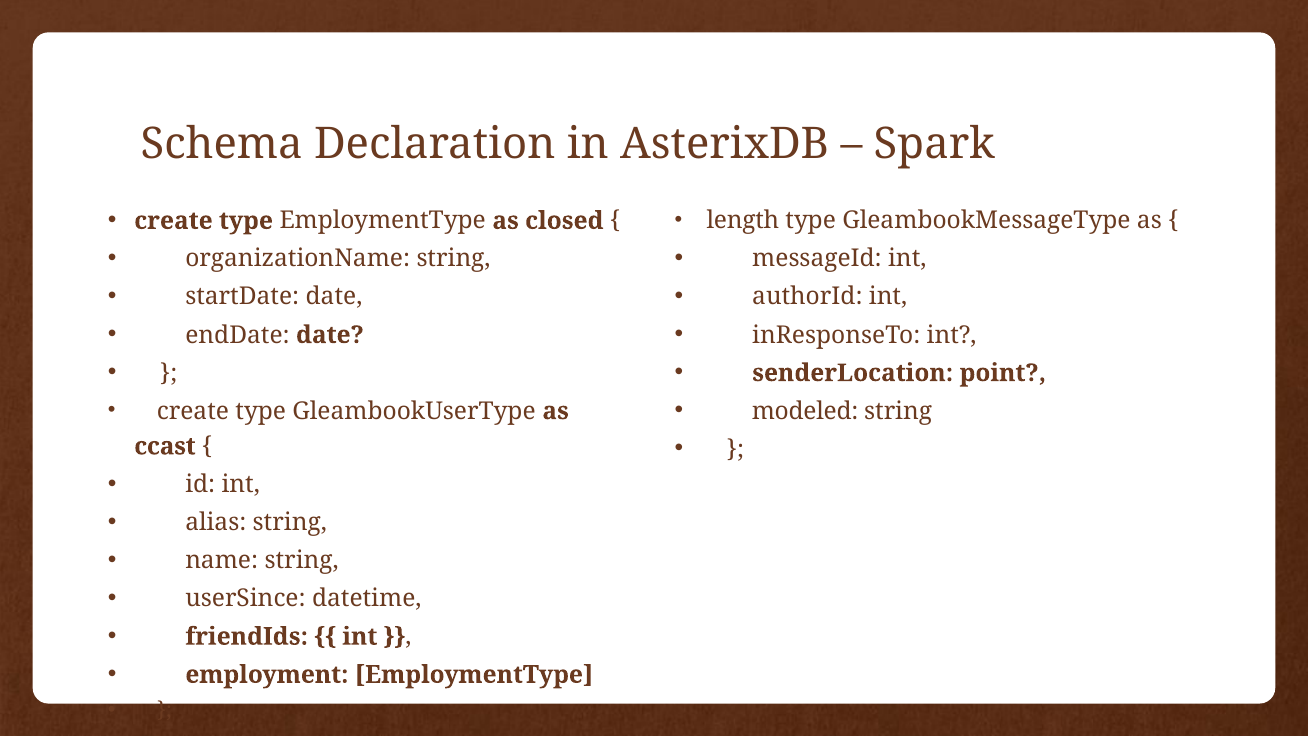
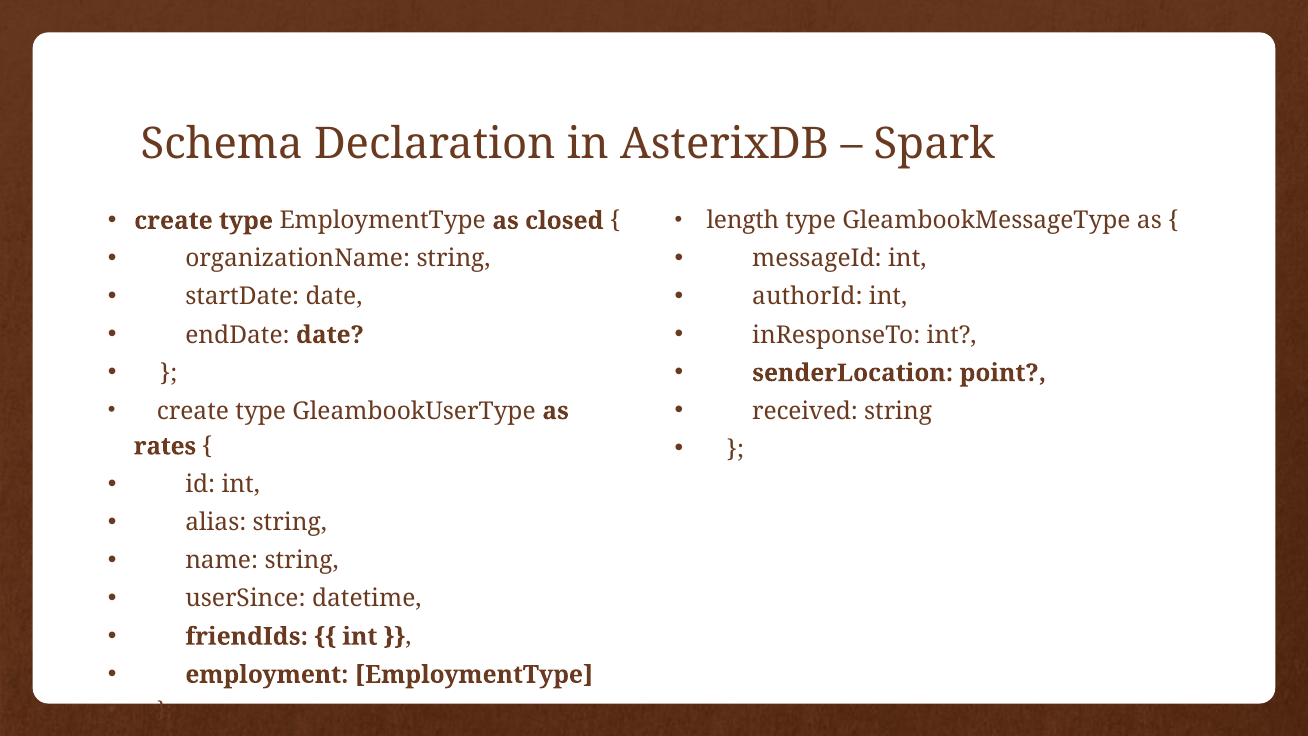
modeled: modeled -> received (805, 411)
ccast: ccast -> rates (165, 446)
